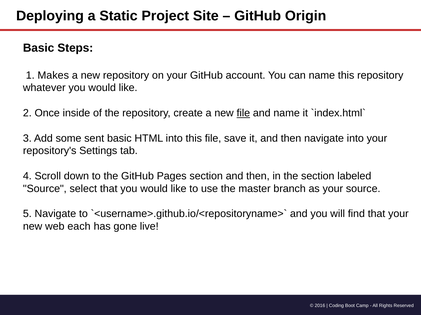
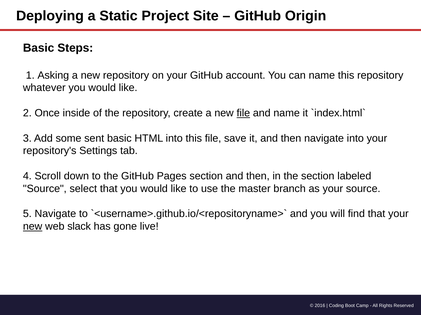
Makes: Makes -> Asking (53, 75)
new underline: none -> present (33, 227)
each: each -> slack (79, 227)
